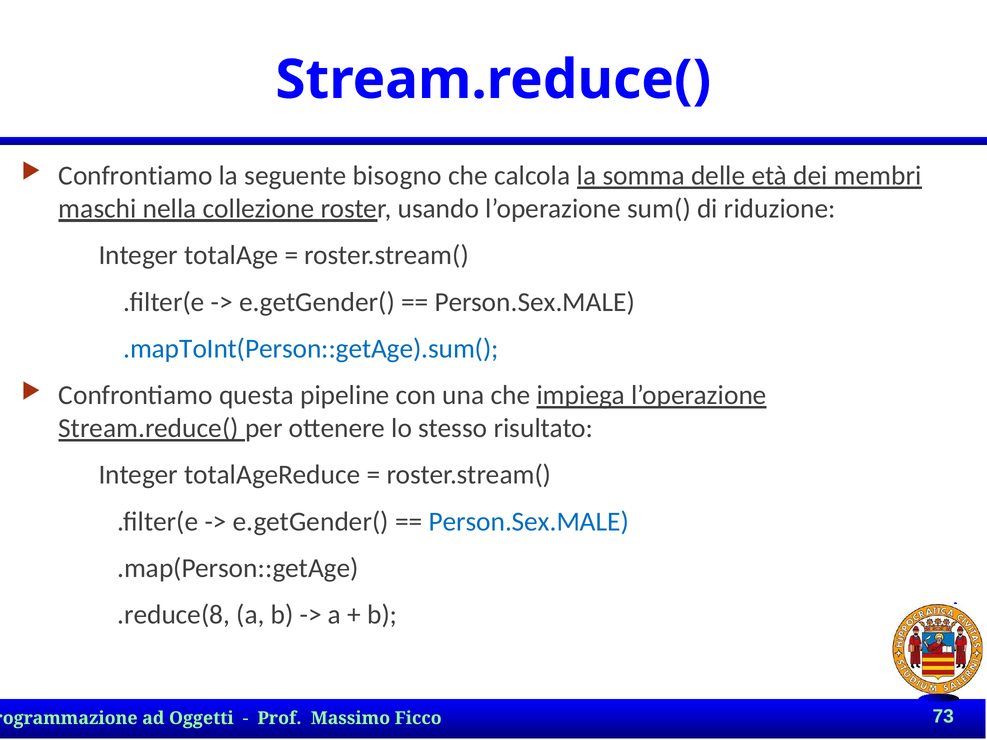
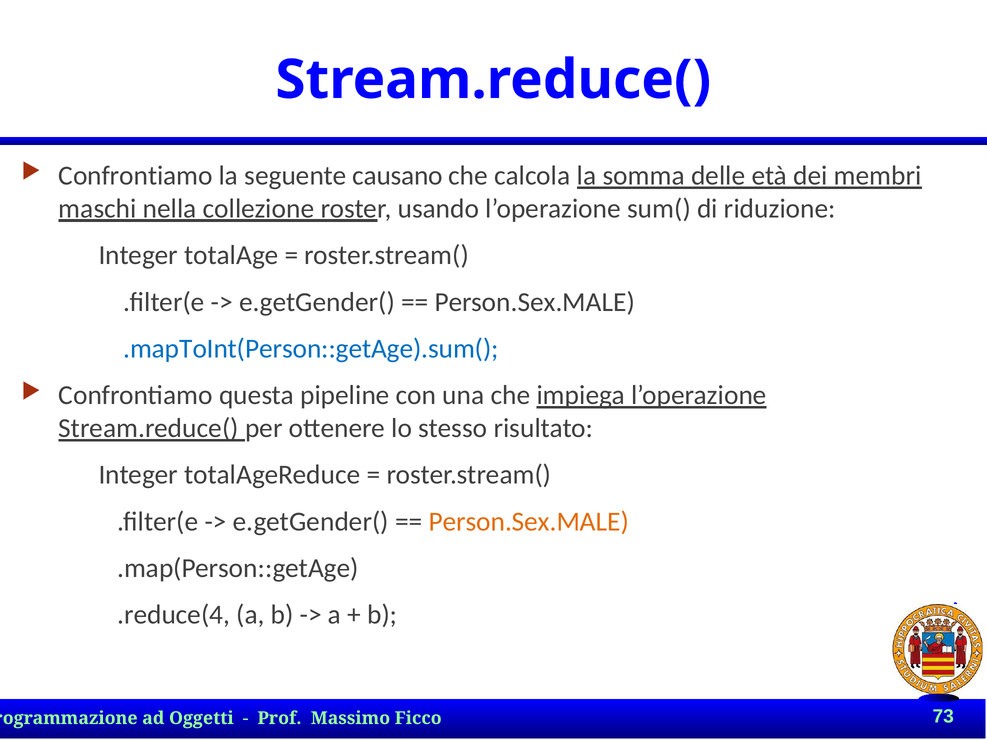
bisogno: bisogno -> causano (398, 176)
Person.Sex.MALE colour: blue -> orange (529, 522)
.reduce(8: .reduce(8 -> .reduce(4 (174, 615)
